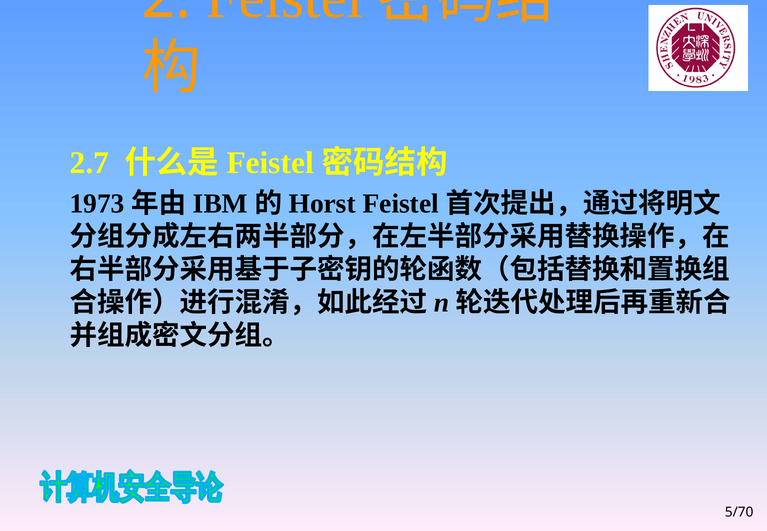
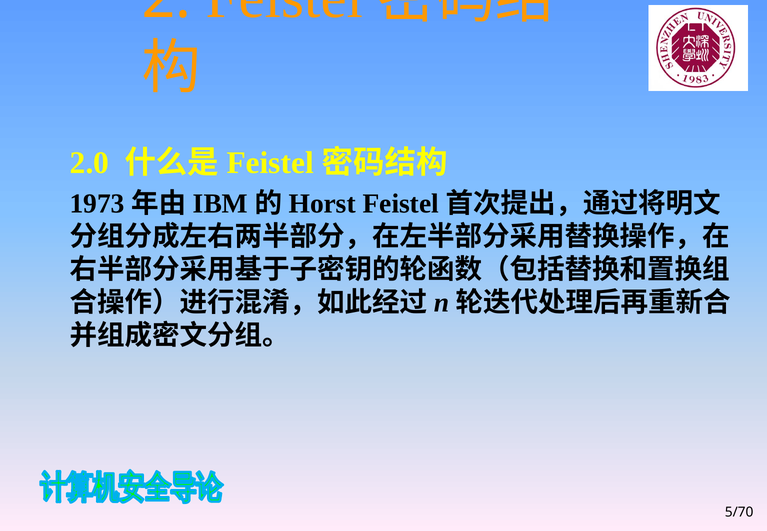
2.7: 2.7 -> 2.0 (89, 163)
